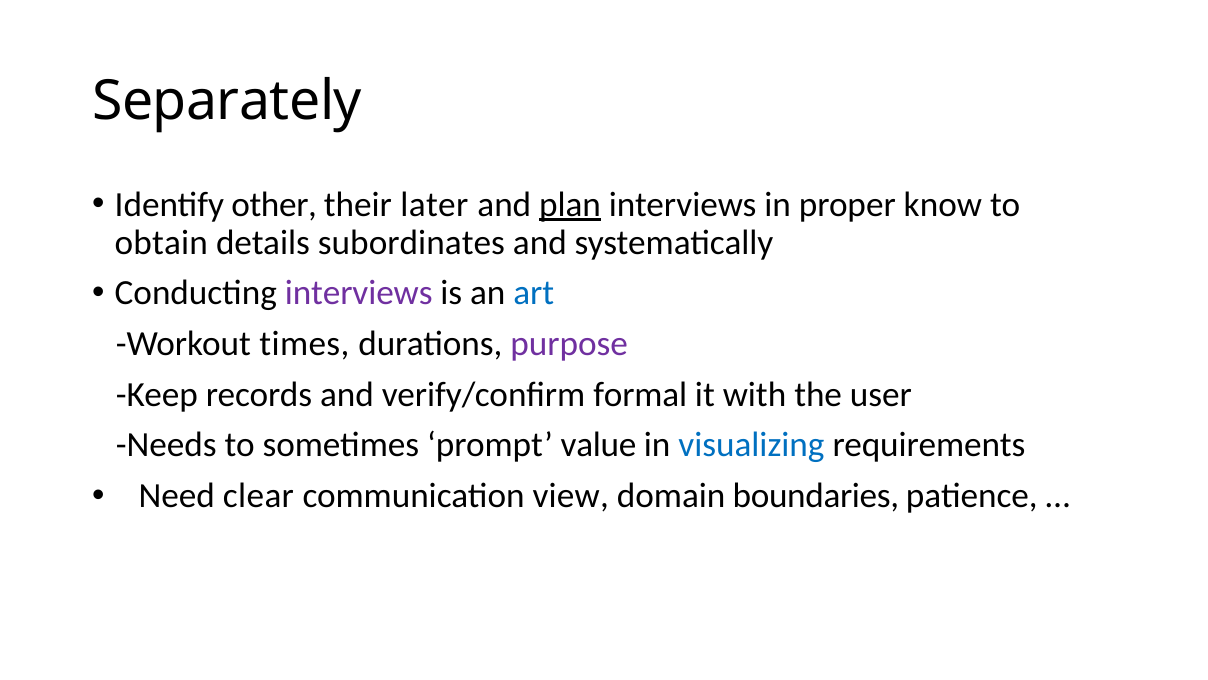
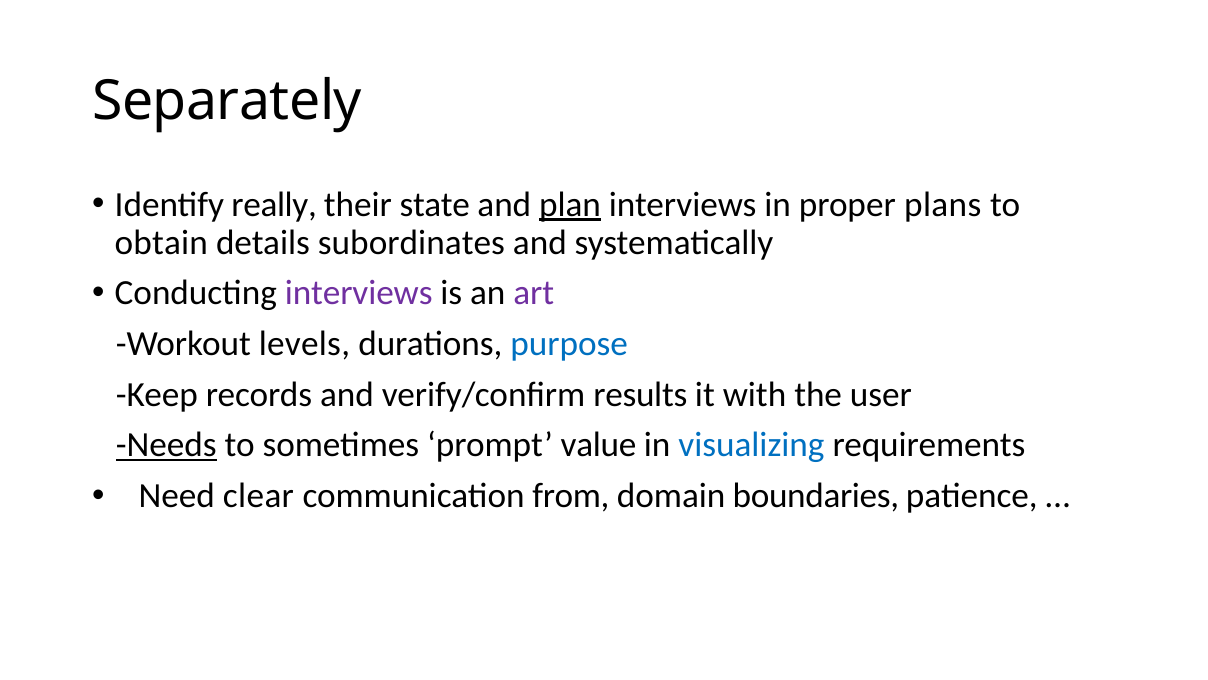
other: other -> really (274, 204)
later: later -> state (435, 204)
know: know -> plans (943, 204)
art colour: blue -> purple (534, 293)
times: times -> levels (304, 344)
purpose colour: purple -> blue (569, 344)
formal: formal -> results (640, 394)
Needs underline: none -> present (166, 445)
view: view -> from (571, 496)
